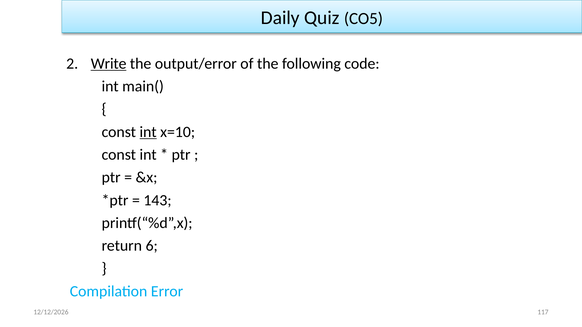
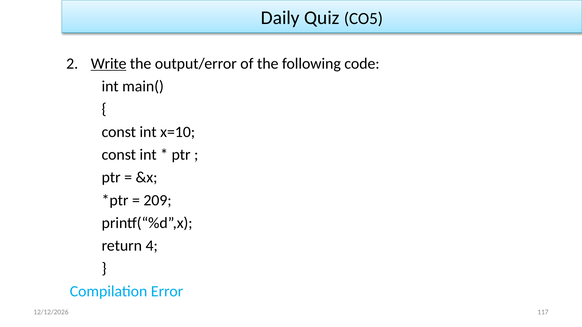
int underline: present -> none (148, 132)
143: 143 -> 209 (158, 200)
6: 6 -> 4 (152, 246)
